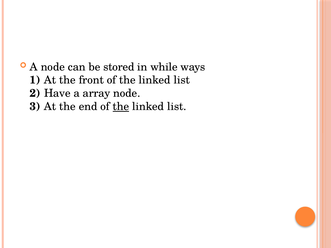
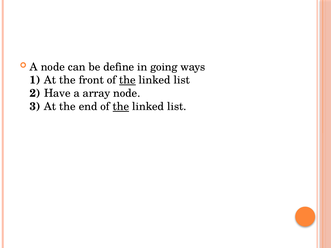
stored: stored -> define (119, 67)
while: while -> going (164, 67)
the underline: none -> present (127, 80)
